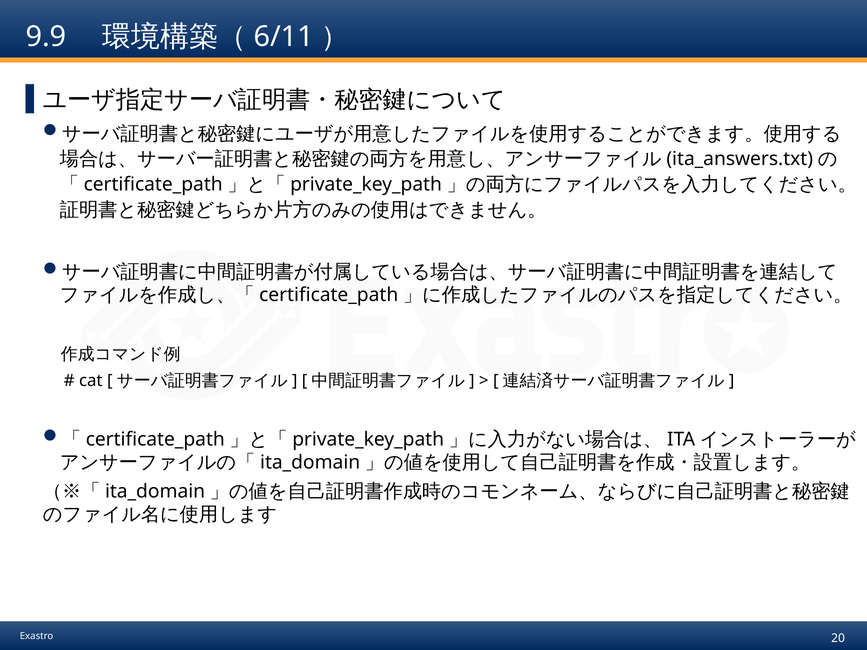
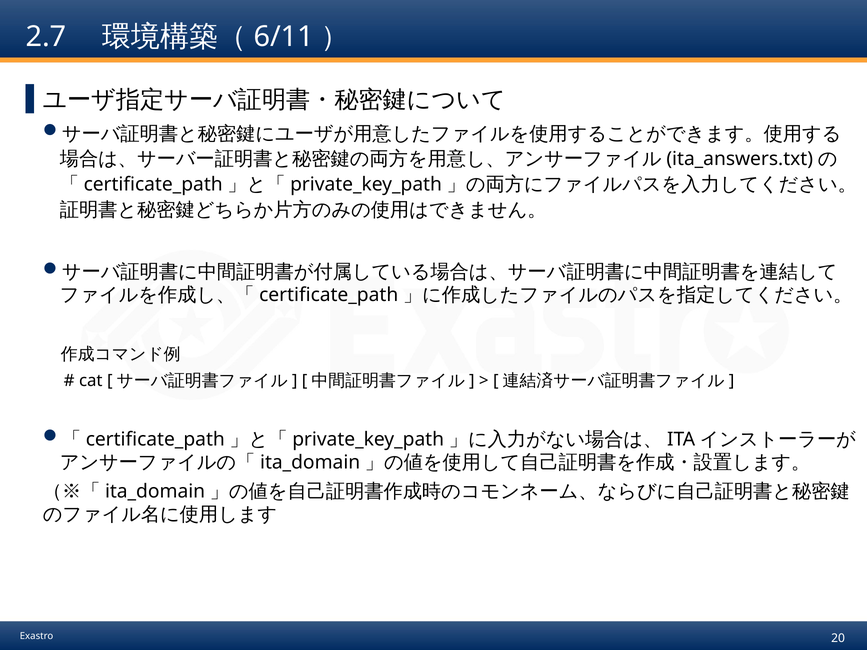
9.9: 9.9 -> 2.7 (46, 37)
